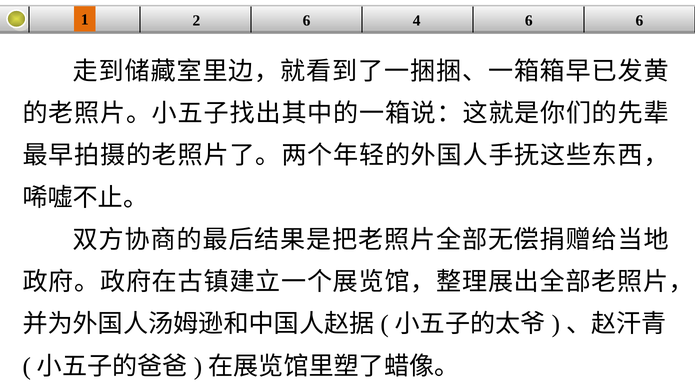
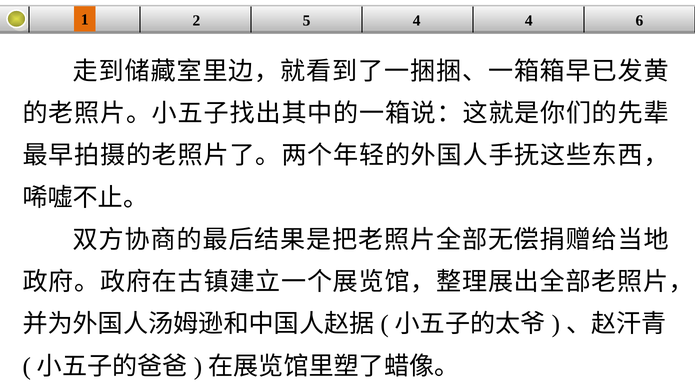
2 6: 6 -> 5 (307, 21)
4 6: 6 -> 4 (529, 21)
